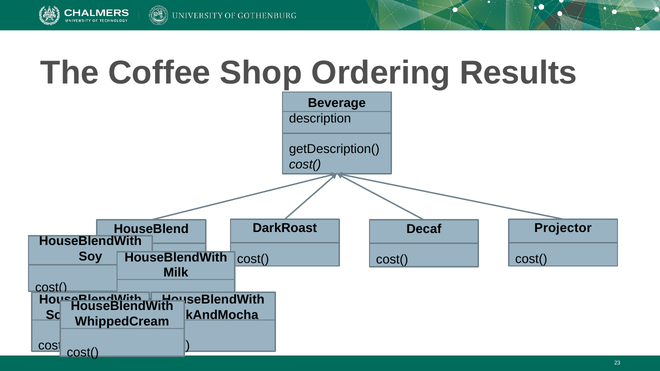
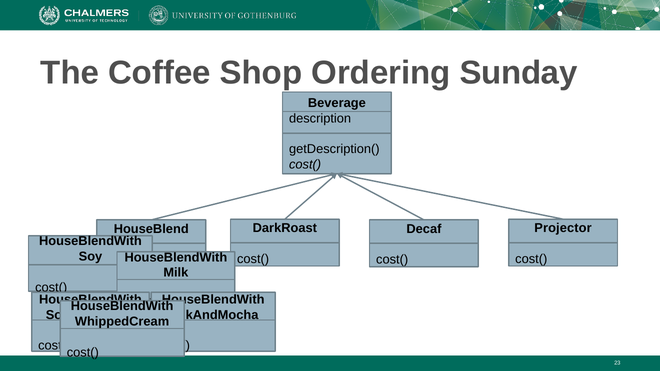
Results: Results -> Sunday (519, 73)
